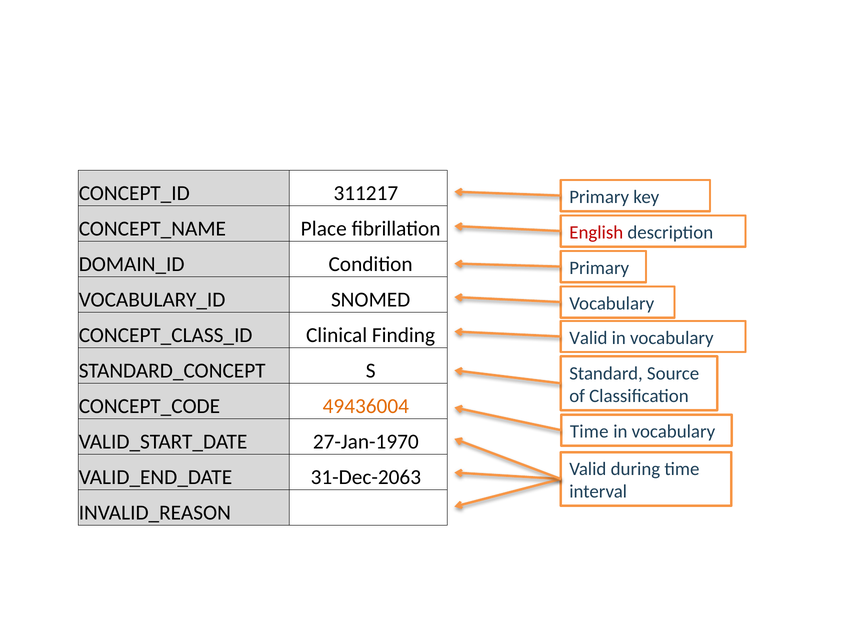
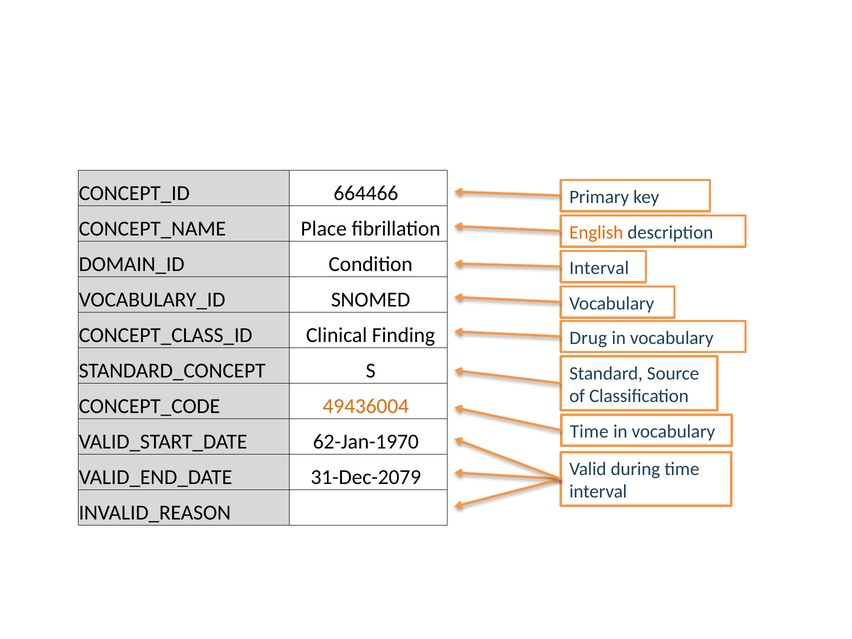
311217: 311217 -> 664466 (366, 193)
English colour: red -> orange (596, 232)
Primary: Primary -> Interval (599, 268)
Valid: Valid -> Drug (588, 338)
27-Jan-1970: 27-Jan-1970 -> 62-Jan-1970 (366, 442)
31-Dec-2063: 31-Dec-2063 -> 31-Dec-2079 (366, 477)
